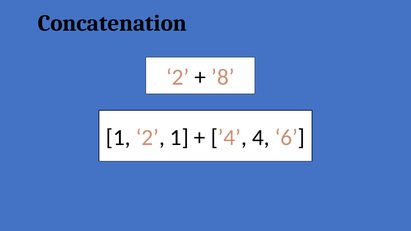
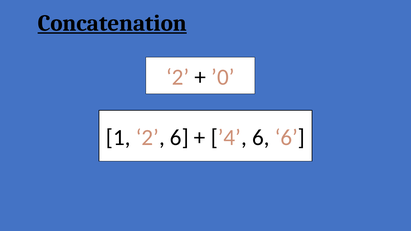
Concatenation underline: none -> present (112, 23)
’8: ’8 -> ’0 (223, 77)
2 1: 1 -> 6 (179, 138)
’4 4: 4 -> 6 (261, 138)
